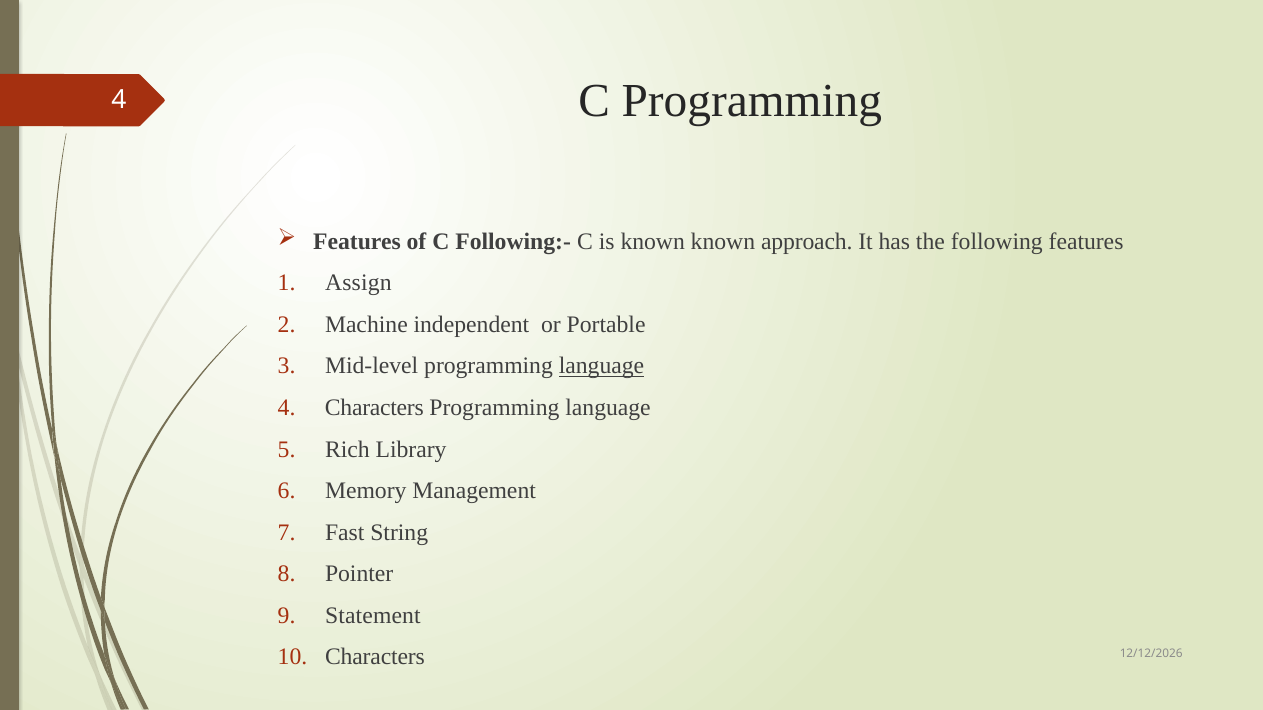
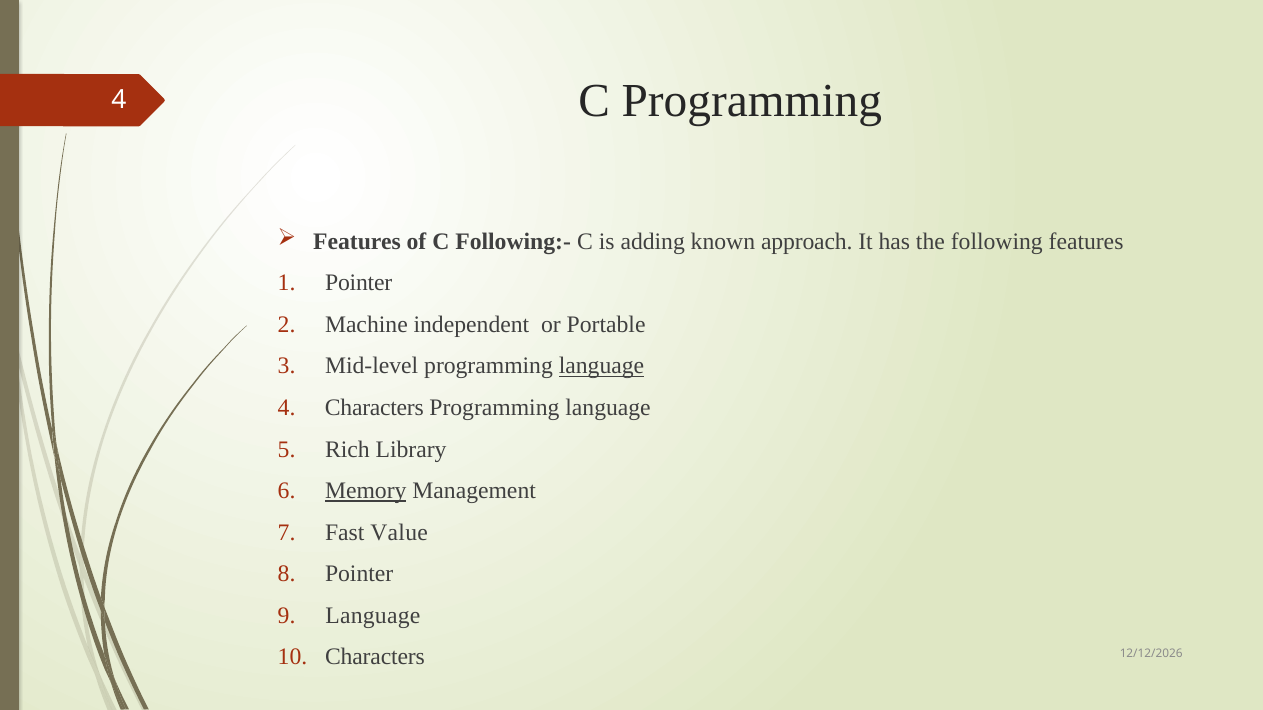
is known: known -> adding (653, 242)
Assign: Assign -> Pointer (359, 283)
Memory underline: none -> present (366, 491)
String: String -> Value (399, 533)
Statement: Statement -> Language (373, 616)
